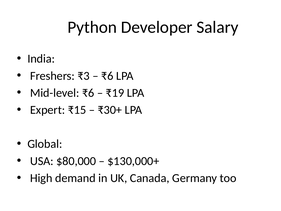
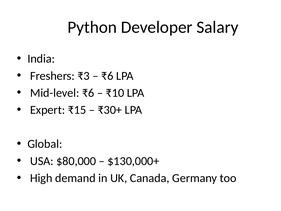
₹19: ₹19 -> ₹10 (115, 93)
